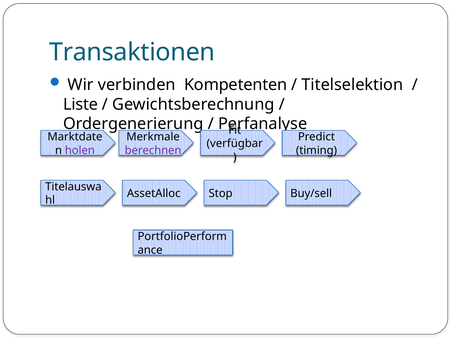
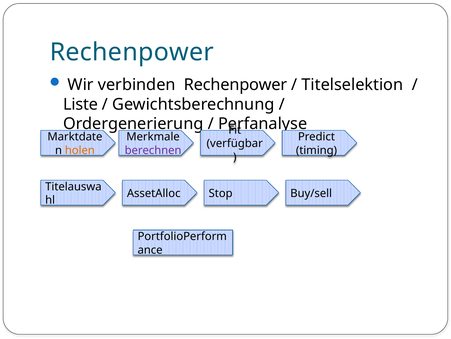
Transaktionen: Transaktionen -> Rechenpower (132, 52)
verbinden Kompetenten: Kompetenten -> Rechenpower (236, 85)
holen colour: purple -> orange (80, 150)
